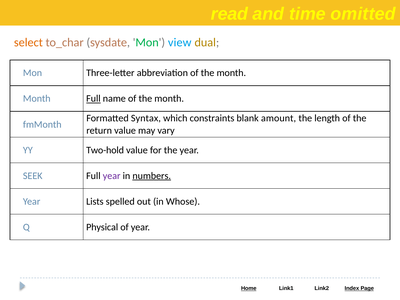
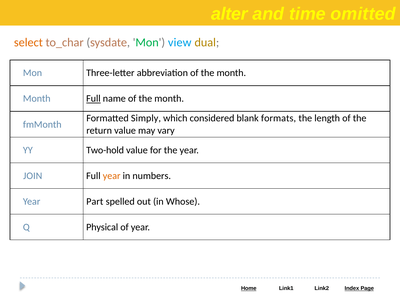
read: read -> alter (229, 14)
Syntax: Syntax -> Simply (146, 118)
constraints: constraints -> considered (212, 118)
amount: amount -> formats (279, 118)
SEEK: SEEK -> JOIN (33, 176)
year colour: purple -> orange (112, 176)
numbers underline: present -> none (152, 176)
Lists: Lists -> Part (95, 201)
